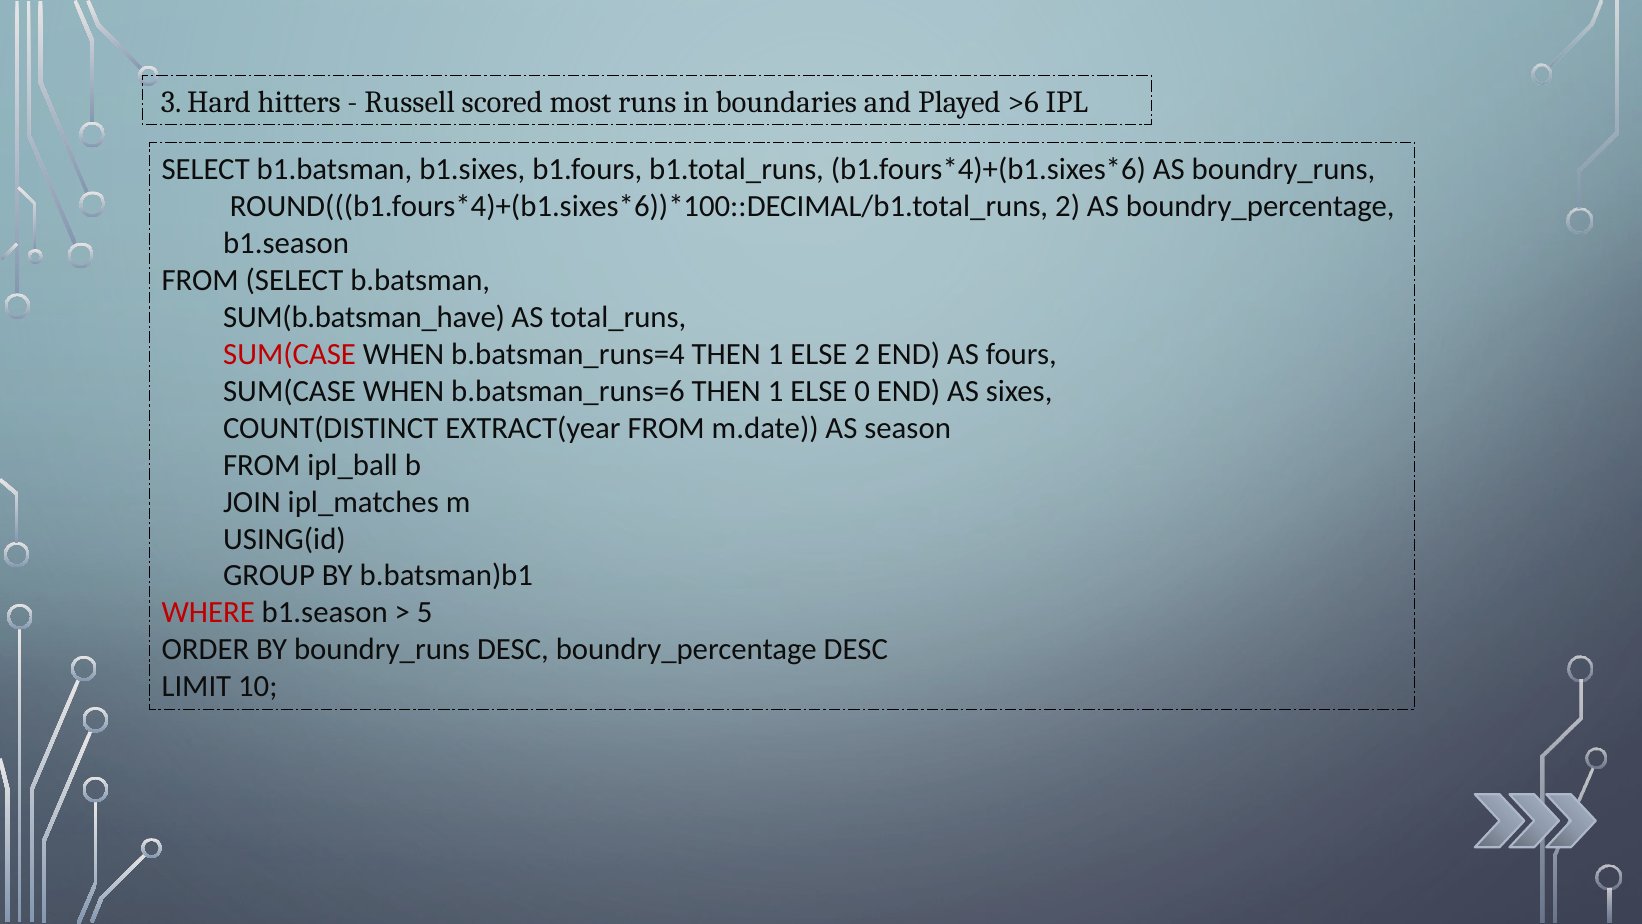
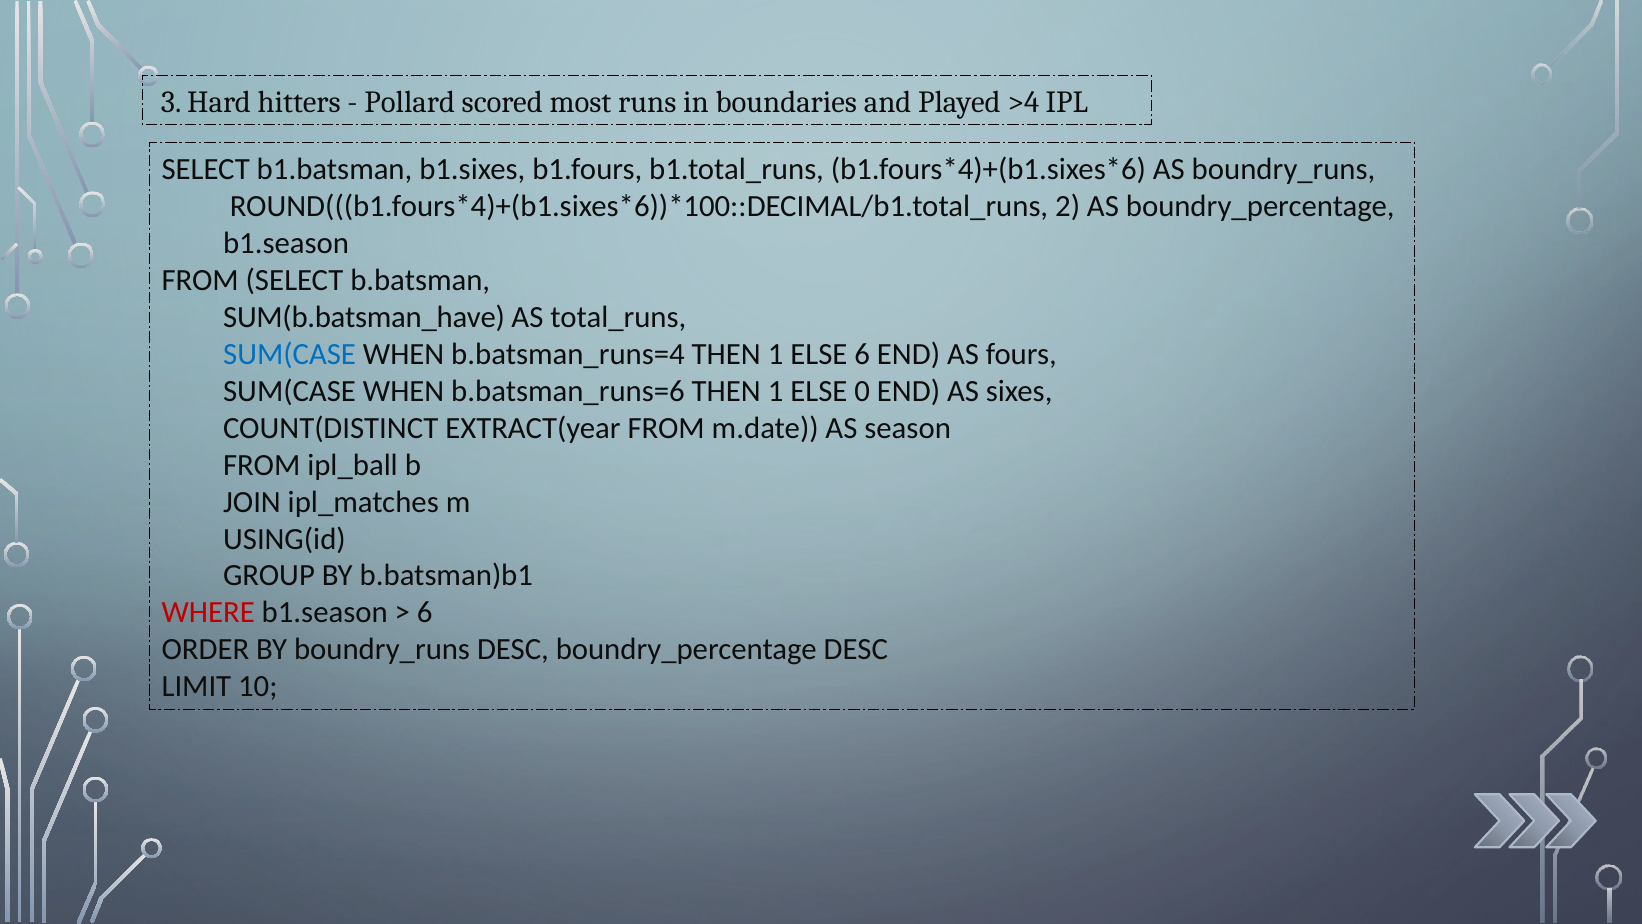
Russell: Russell -> Pollard (410, 102)
>6: >6 -> >4 (1023, 102)
SUM(CASE colour: red -> blue (290, 354)
ELSE 2: 2 -> 6 (862, 354)
5: 5 -> 6 (425, 613)
